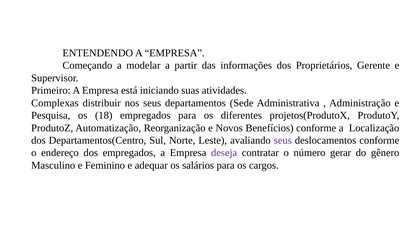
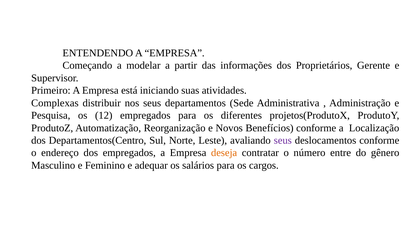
18: 18 -> 12 (104, 116)
deseja colour: purple -> orange (224, 153)
gerar: gerar -> entre (341, 153)
